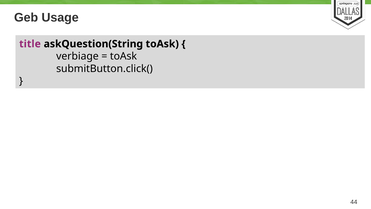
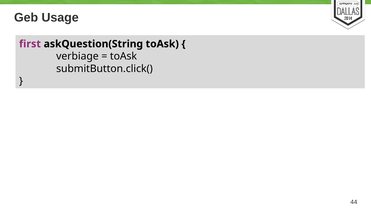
title: title -> first (30, 44)
